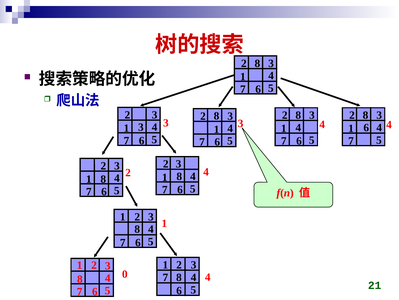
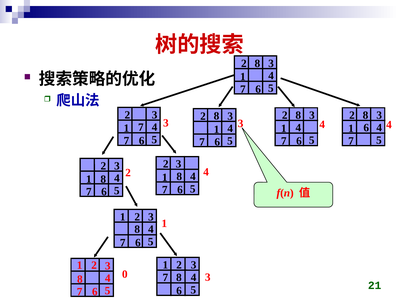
1 3: 3 -> 7 (141, 127)
0 4: 4 -> 3 (208, 277)
